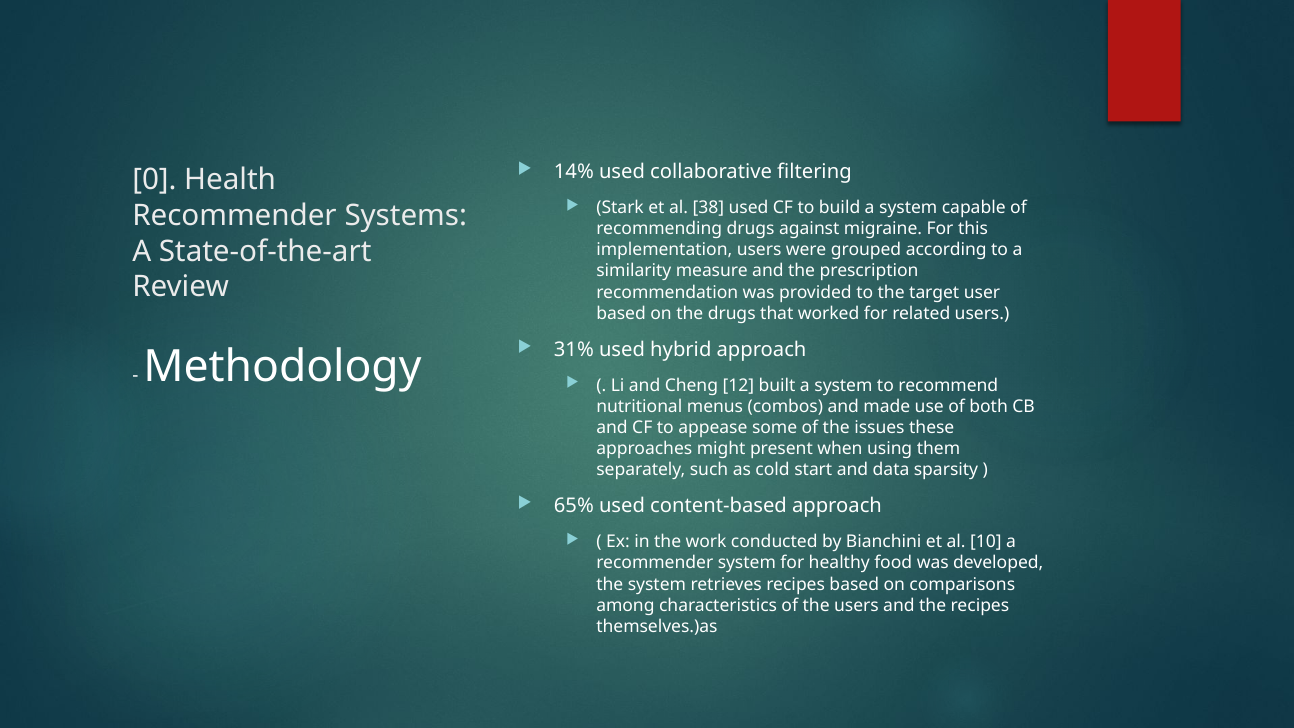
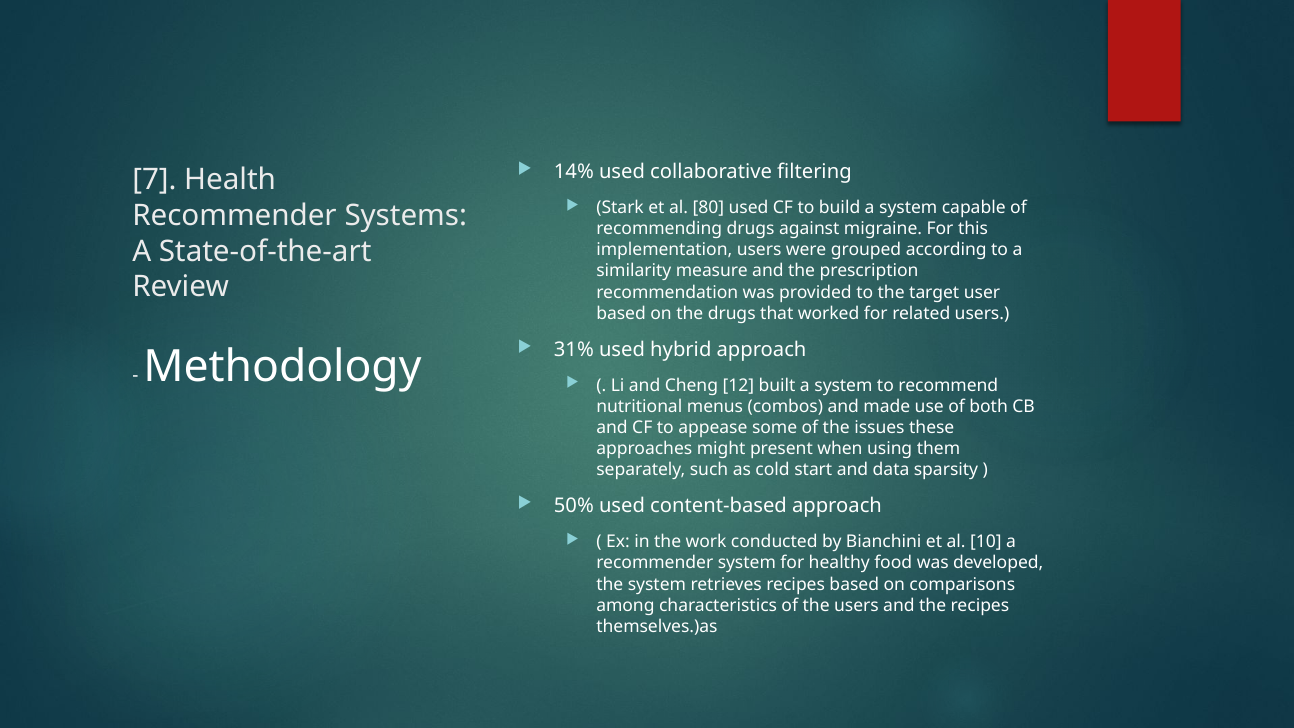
0: 0 -> 7 (154, 180)
38: 38 -> 80 (708, 208)
65%: 65% -> 50% (574, 506)
